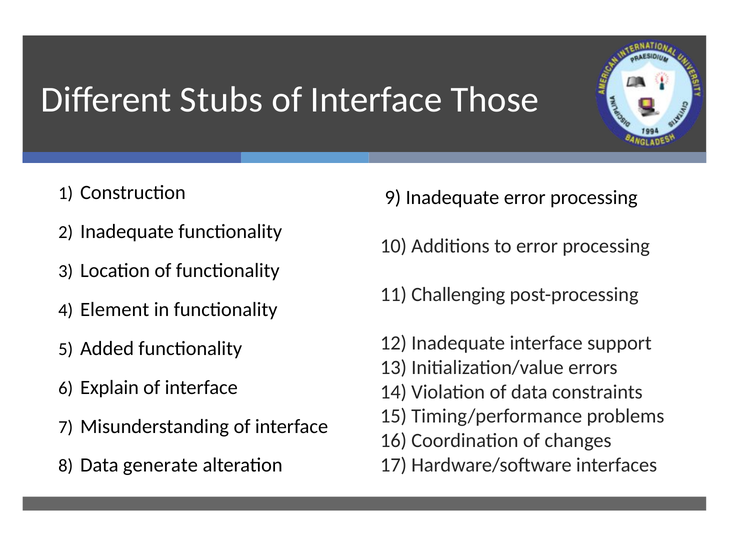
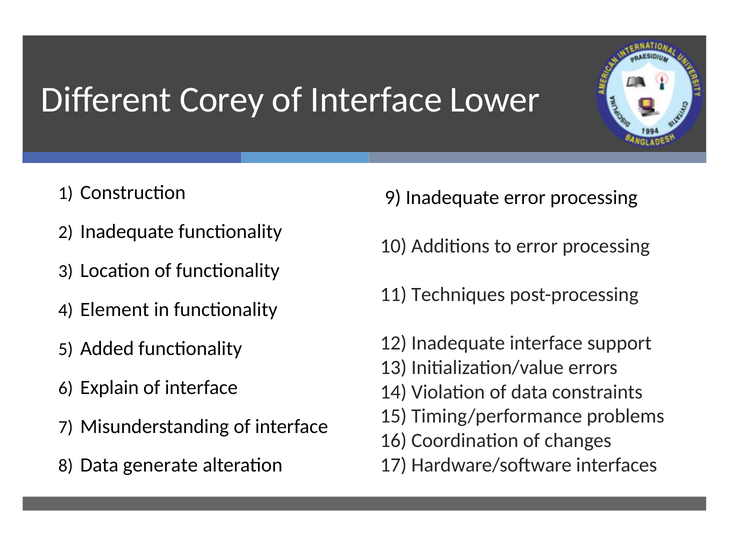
Stubs: Stubs -> Corey (222, 100)
Those: Those -> Lower (495, 100)
Challenging: Challenging -> Techniques (458, 295)
